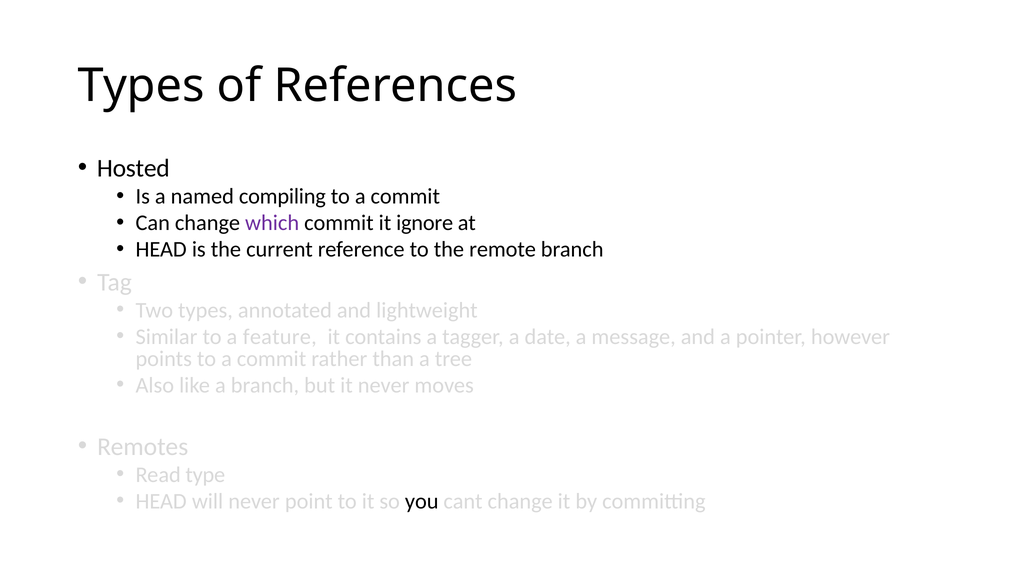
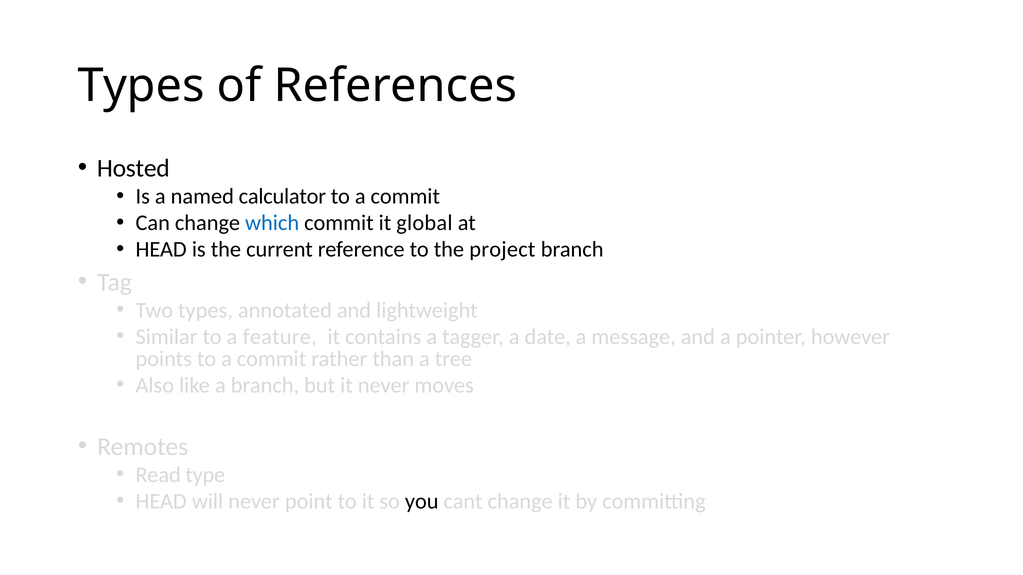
compiling: compiling -> calculator (282, 197)
which colour: purple -> blue (272, 223)
ignore: ignore -> global (424, 223)
remote: remote -> project (502, 250)
